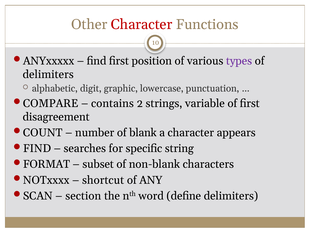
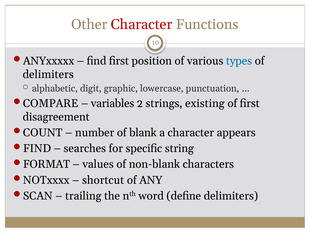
types colour: purple -> blue (239, 61)
contains: contains -> variables (113, 103)
variable: variable -> existing (205, 103)
subset: subset -> values (98, 164)
section: section -> trailing (83, 195)
